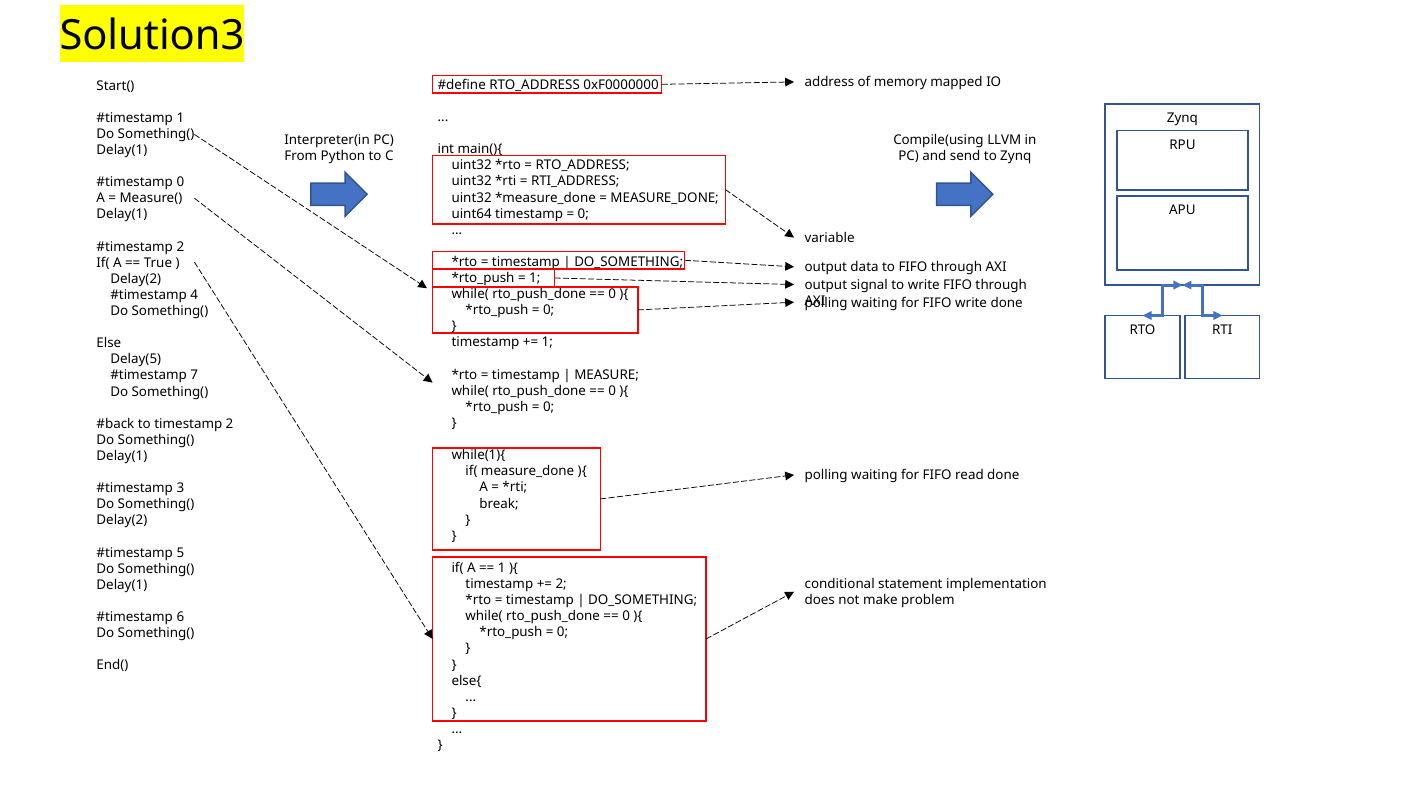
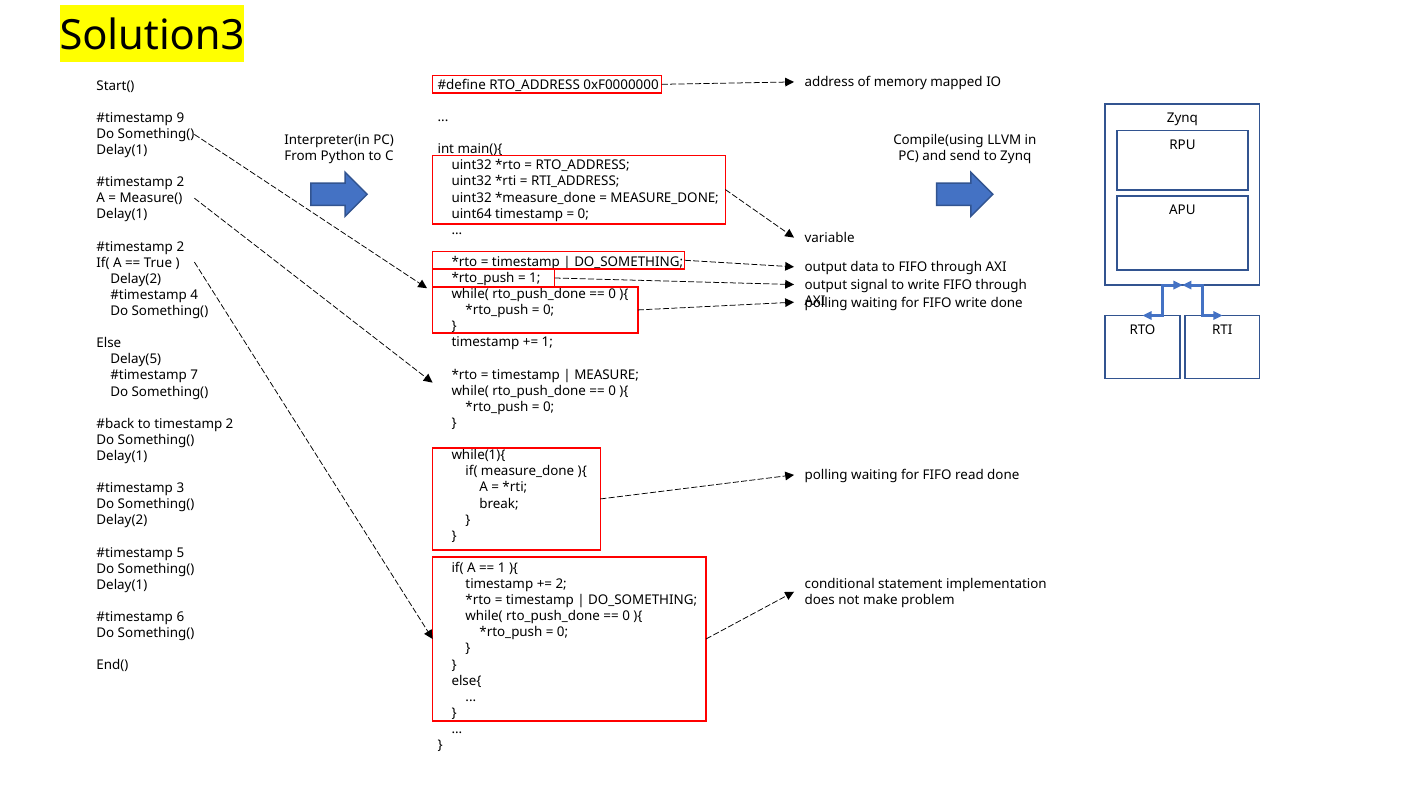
1: 1 -> 9 (180, 118)
0: 0 -> 2 (180, 182)
